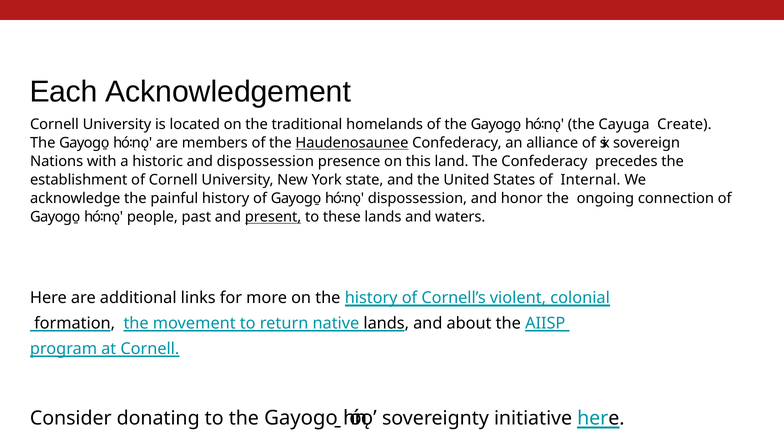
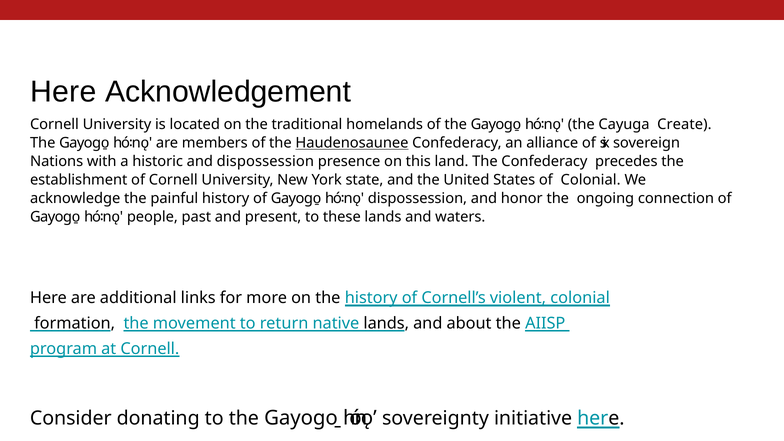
Each: Each -> Here (63, 92)
of Internal: Internal -> Colonial (591, 180)
present underline: present -> none (273, 217)
